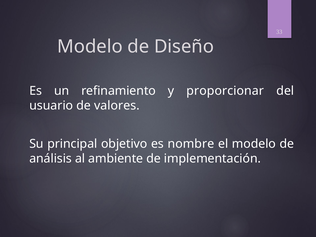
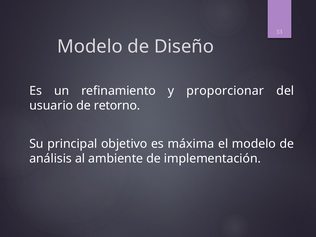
valores: valores -> retorno (117, 106)
nombre: nombre -> máxima (191, 144)
